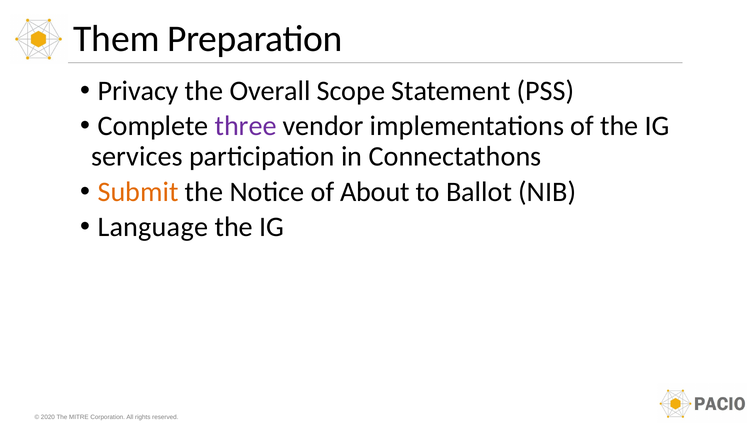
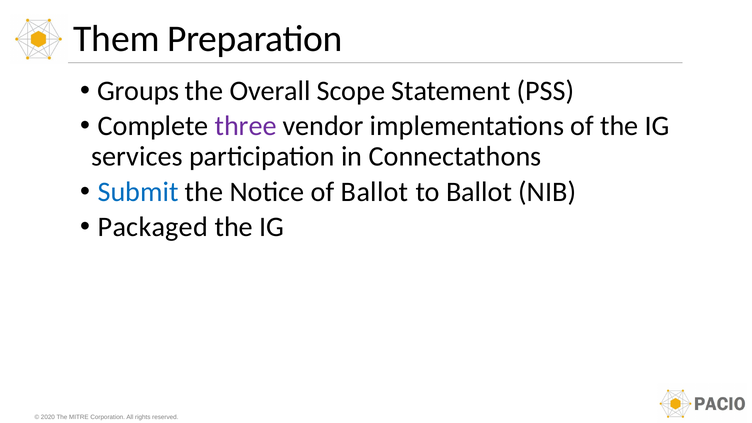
Privacy: Privacy -> Groups (138, 91)
Submit colour: orange -> blue (138, 192)
of About: About -> Ballot (375, 192)
Language: Language -> Packaged (153, 227)
